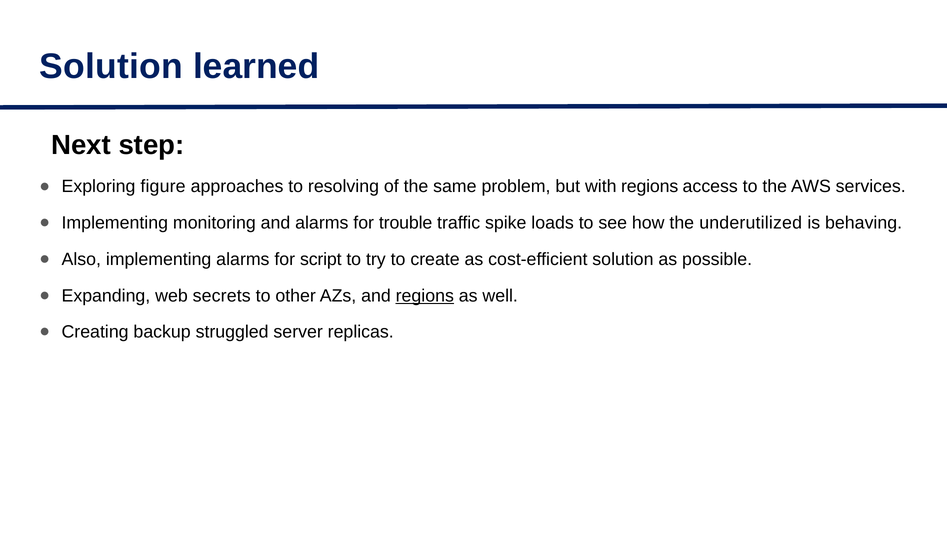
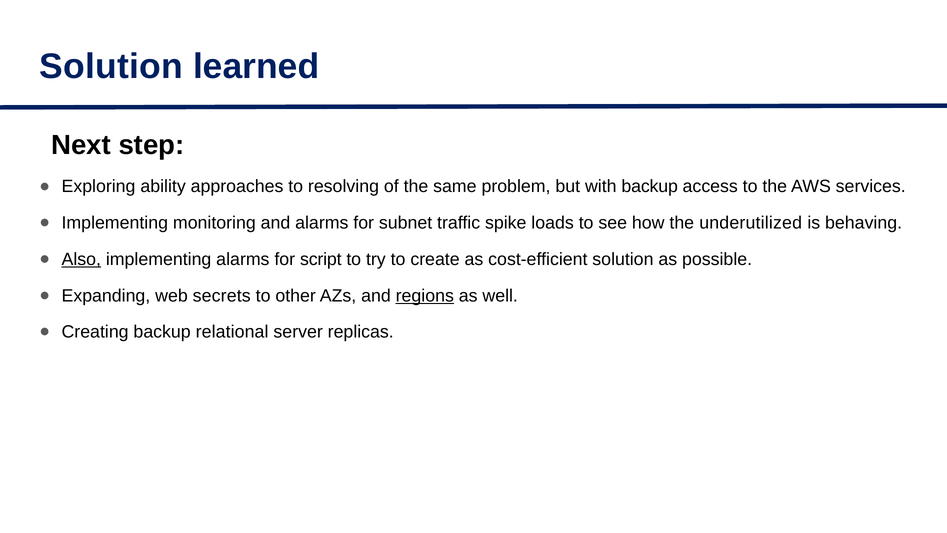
figure: figure -> ability (163, 187)
with regions: regions -> backup (650, 187)
trouble: trouble -> subnet (406, 223)
Also underline: none -> present (81, 259)
struggled: struggled -> relational (232, 332)
